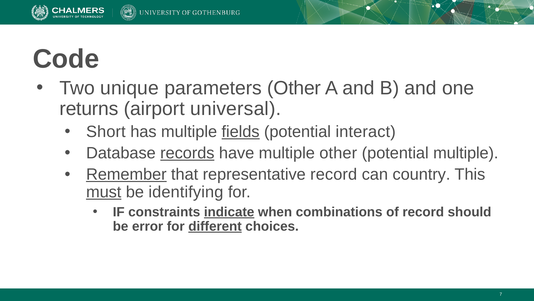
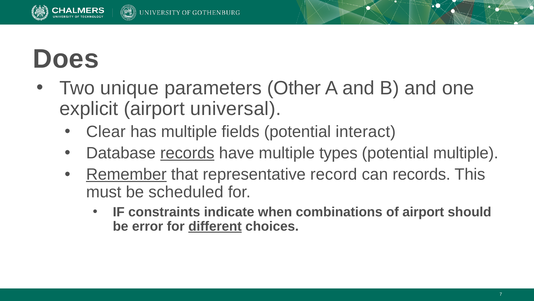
Code: Code -> Does (66, 59)
returns: returns -> explicit (89, 109)
Short: Short -> Clear (106, 132)
fields underline: present -> none (241, 132)
multiple other: other -> types (338, 153)
can country: country -> records (422, 174)
must underline: present -> none (104, 192)
identifying: identifying -> scheduled (186, 192)
indicate underline: present -> none (229, 212)
of record: record -> airport (423, 212)
